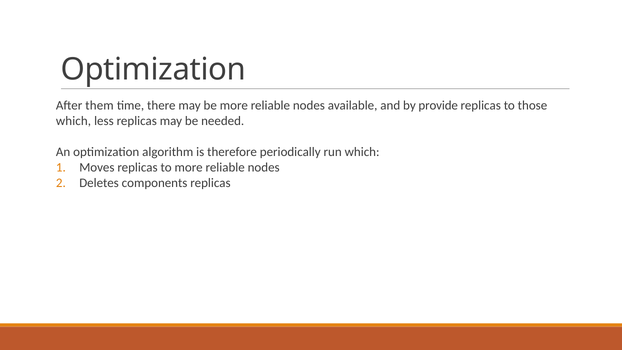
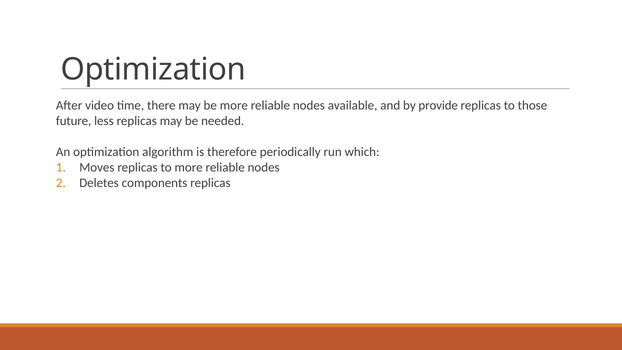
them: them -> video (100, 105)
which: which -> future (74, 121)
